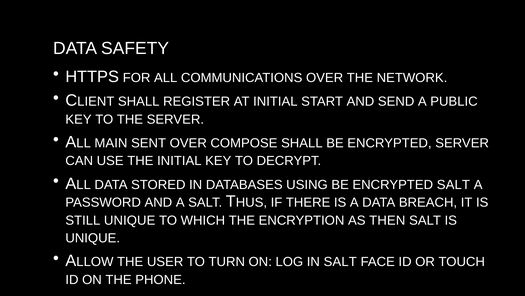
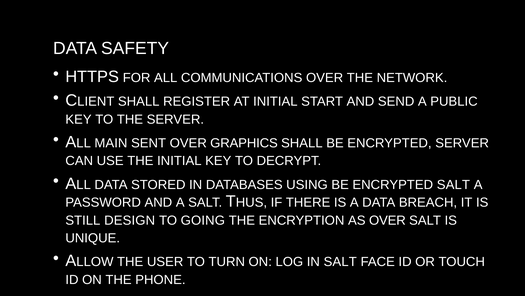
COMPOSE: COMPOSE -> GRAPHICS (244, 143)
STILL UNIQUE: UNIQUE -> DESIGN (130, 220)
WHICH: WHICH -> GOING (203, 220)
AS THEN: THEN -> OVER (387, 220)
